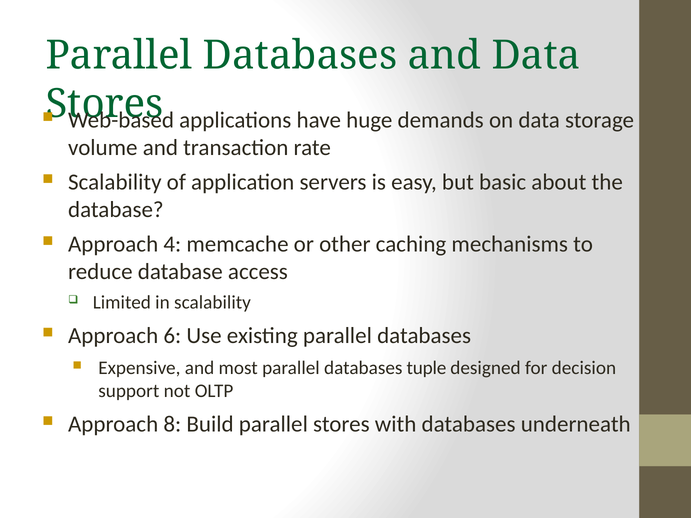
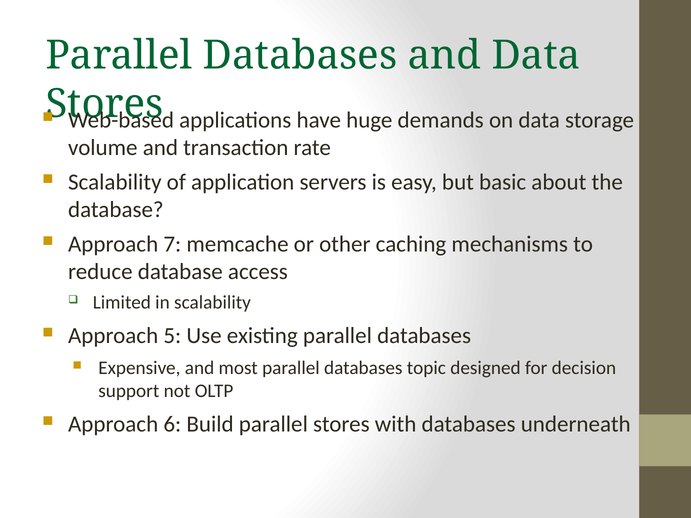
4: 4 -> 7 (172, 244)
6: 6 -> 5 (172, 336)
tuple: tuple -> topic (426, 368)
8: 8 -> 6 (172, 424)
